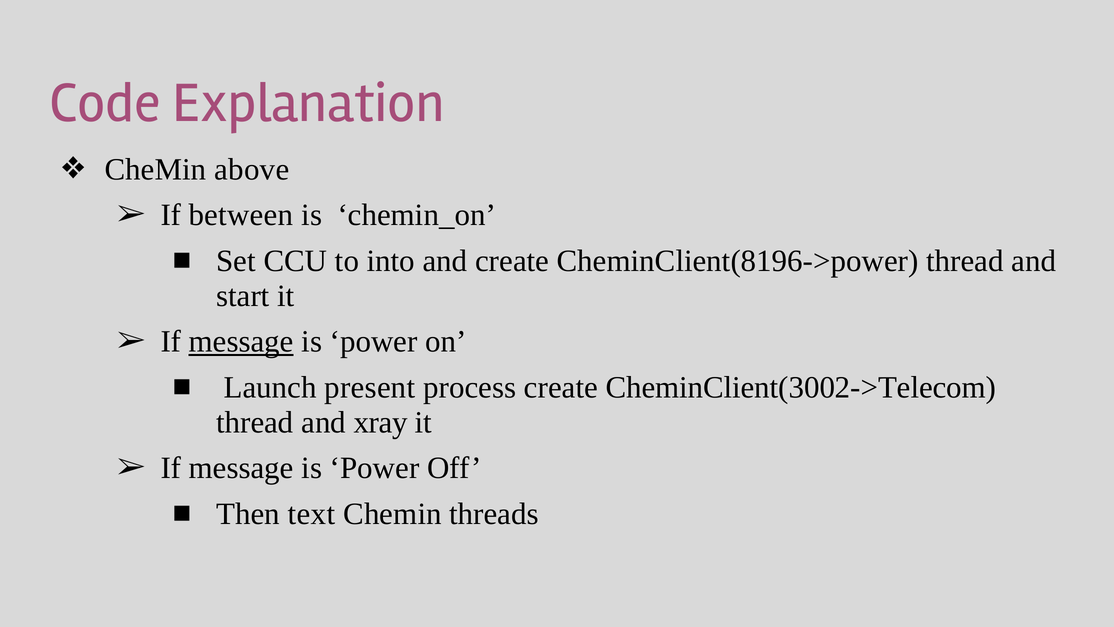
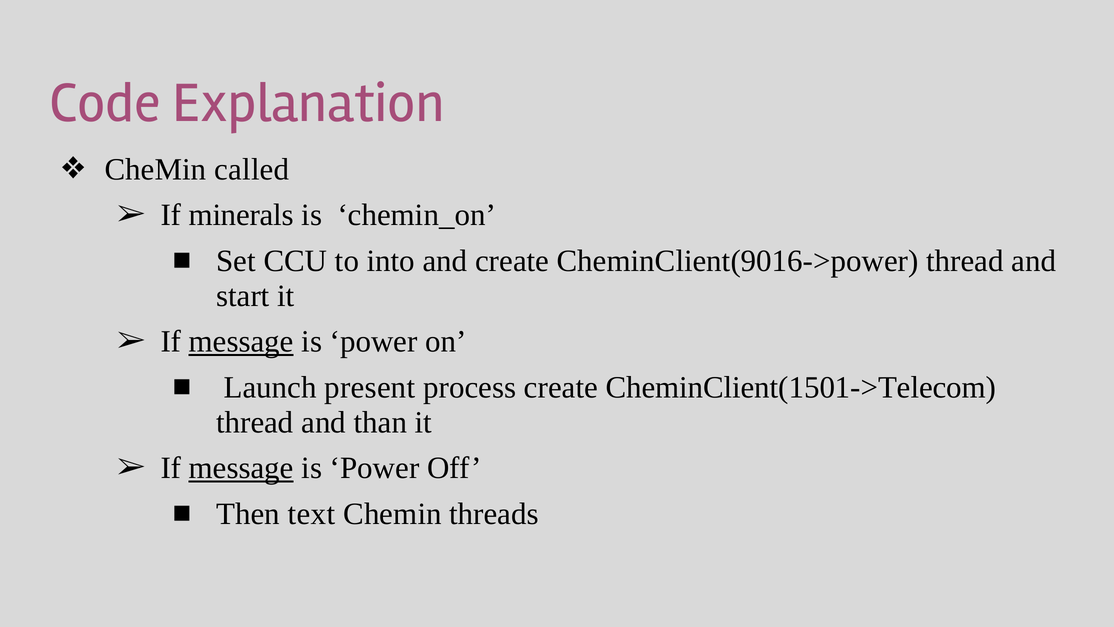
above: above -> called (252, 169)
between: between -> minerals (241, 215)
CheminClient(8196->power: CheminClient(8196->power -> CheminClient(9016->power (738, 261)
CheminClient(3002->Telecom: CheminClient(3002->Telecom -> CheminClient(1501->Telecom (801, 387)
xray: xray -> than (380, 422)
message underline: none -> present (241, 468)
